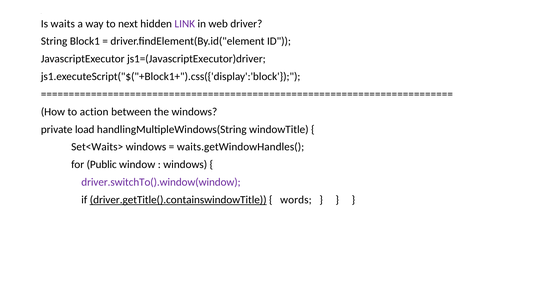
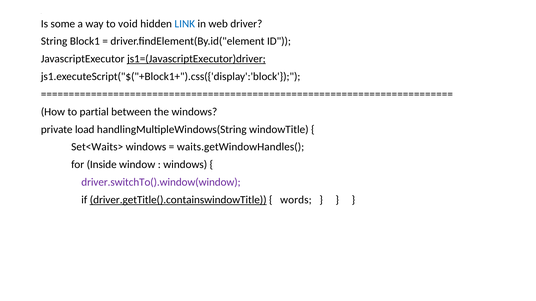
waits: waits -> some (63, 24)
next: next -> void (128, 24)
LINK colour: purple -> blue (185, 24)
js1=(JavascriptExecutor)driver underline: none -> present (196, 59)
action: action -> partial (94, 112)
Public: Public -> Inside (102, 165)
